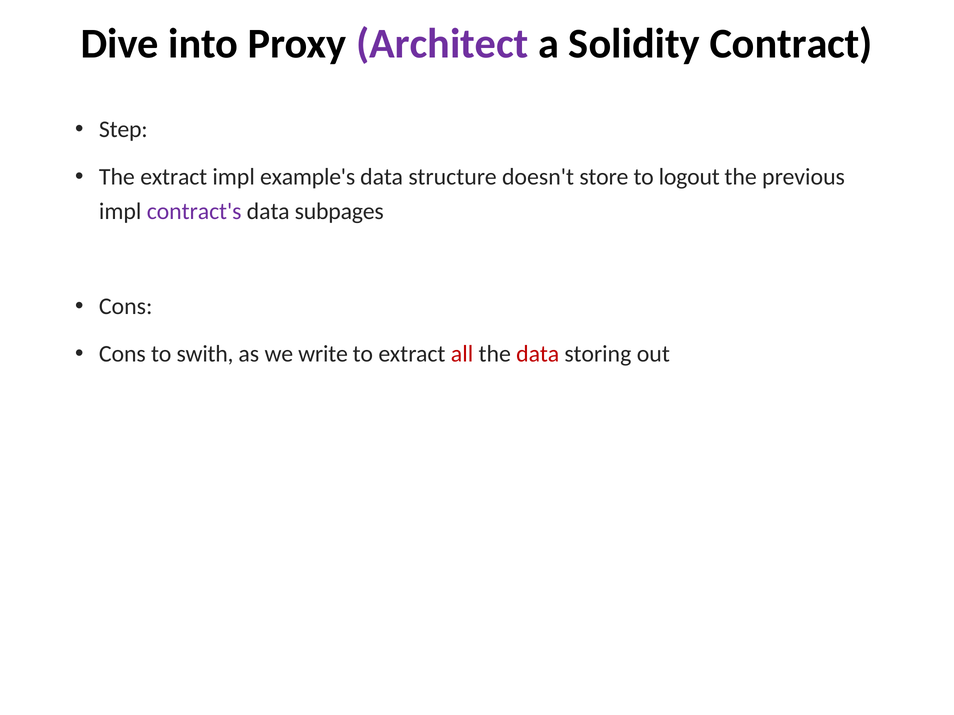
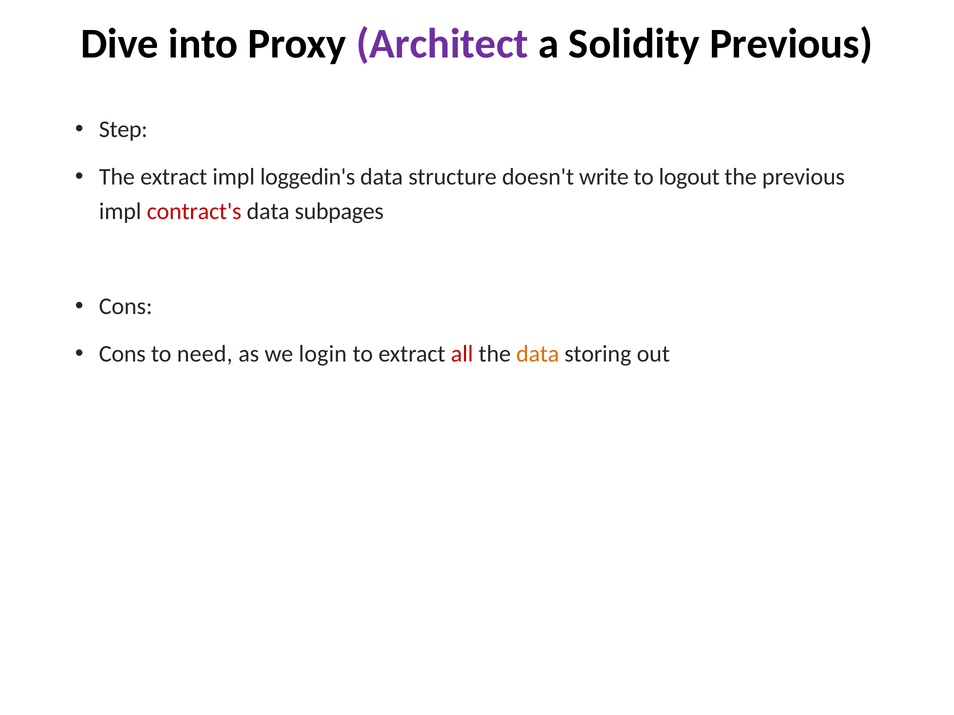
Solidity Contract: Contract -> Previous (791, 44)
example's: example's -> loggedin's (308, 177)
store: store -> write (604, 177)
contract's colour: purple -> red (194, 212)
swith: swith -> need (205, 354)
write: write -> login (323, 354)
data colour: red -> orange (538, 354)
